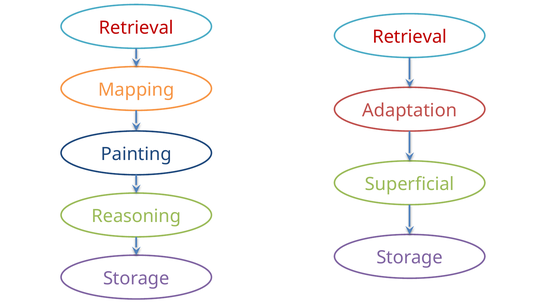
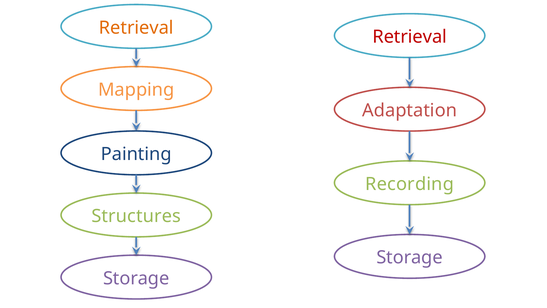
Retrieval colour: red -> orange (136, 28)
Superficial: Superficial -> Recording (410, 184)
Reasoning: Reasoning -> Structures (136, 216)
